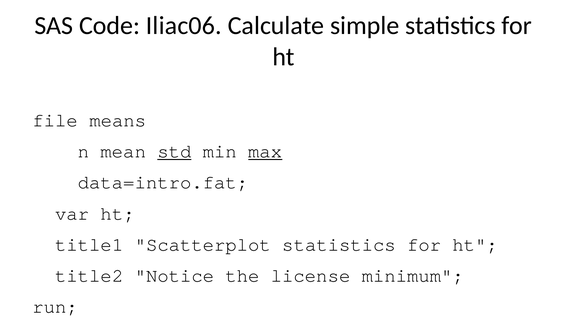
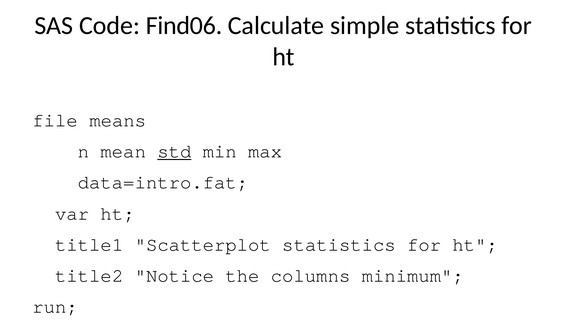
Iliac06: Iliac06 -> Find06 (184, 26)
max underline: present -> none (265, 151)
license: license -> columns (311, 276)
